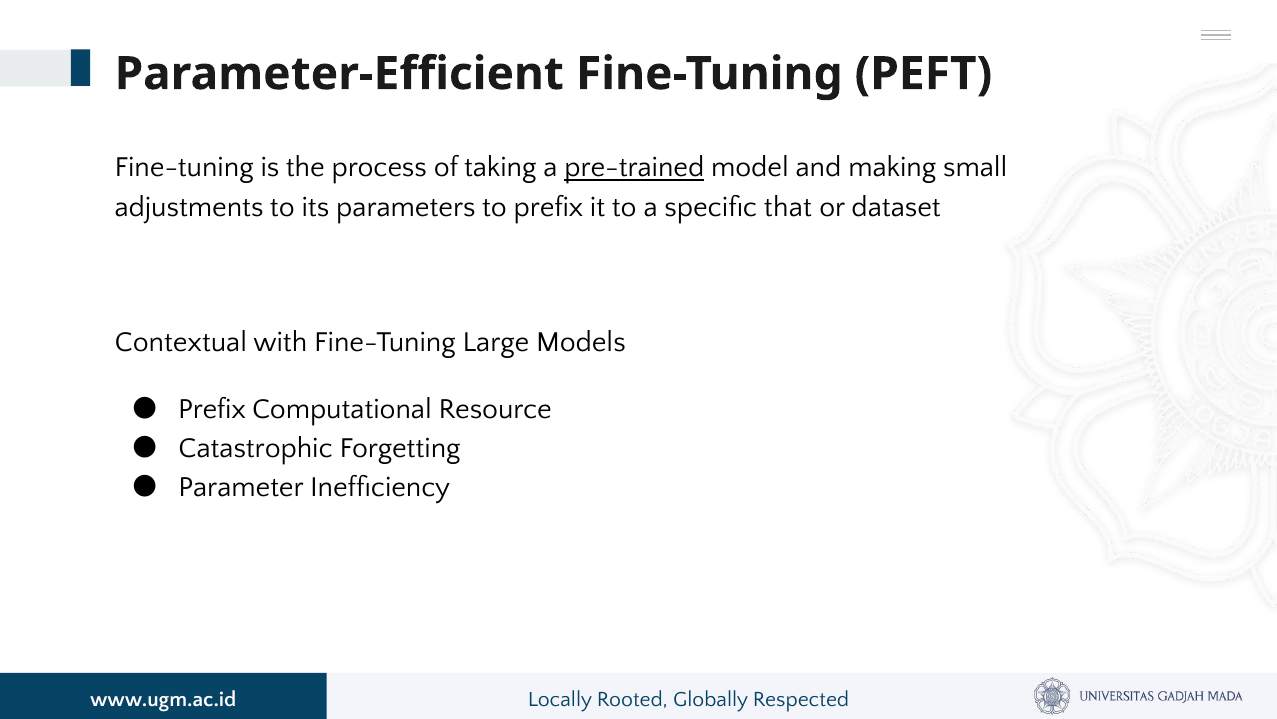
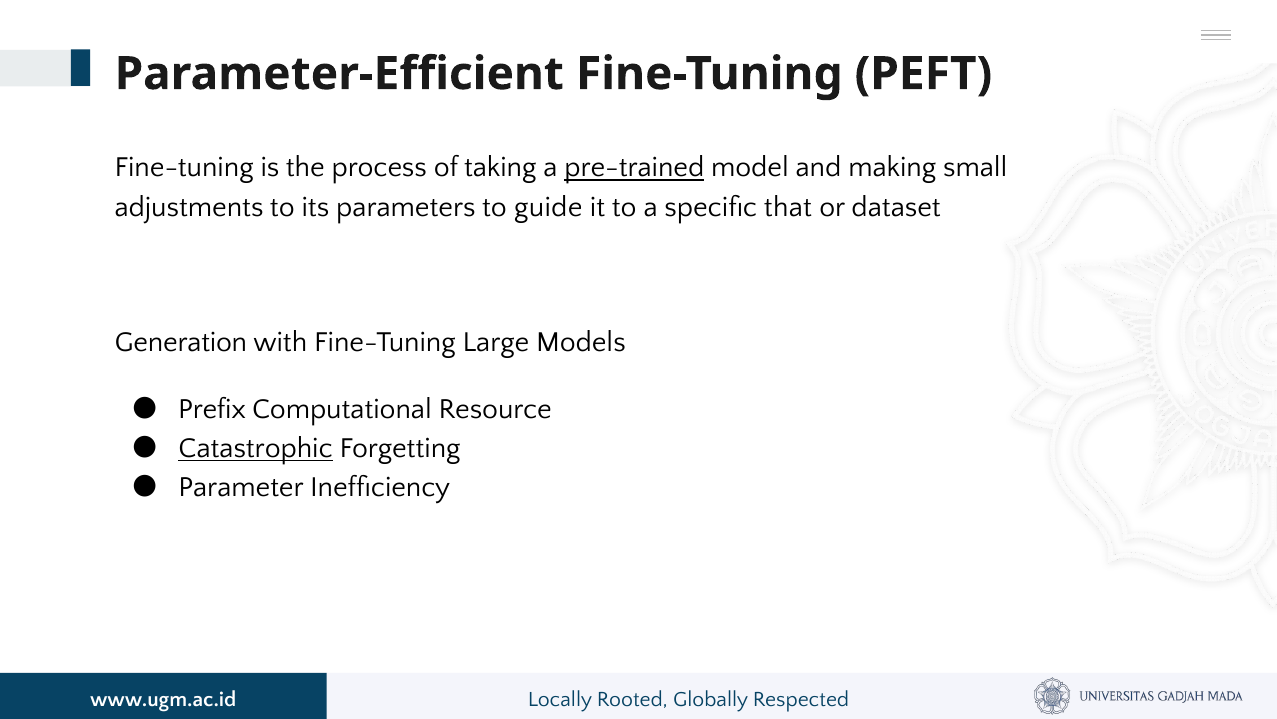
to prefix: prefix -> guide (548, 206)
Contextual: Contextual -> Generation (181, 341)
Catastrophic underline: none -> present (256, 448)
